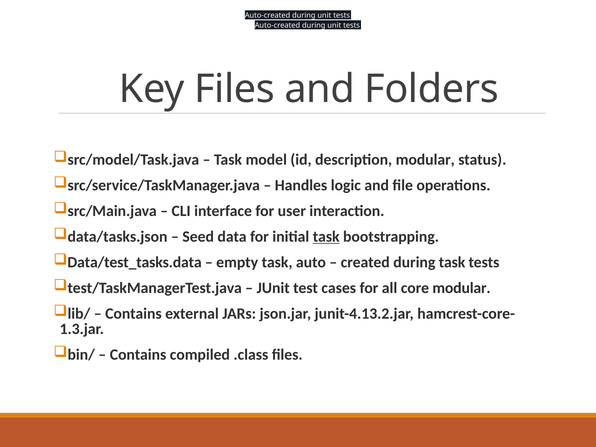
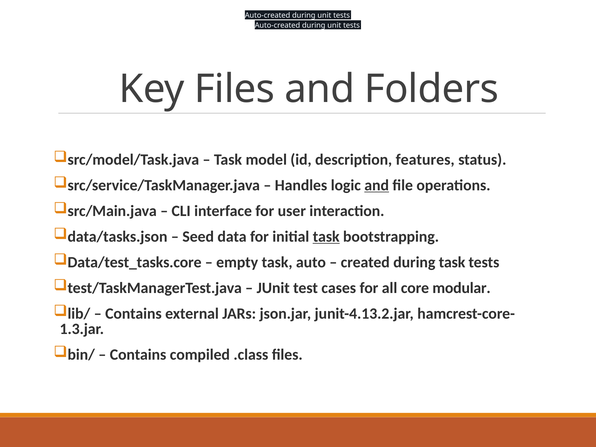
description modular: modular -> features (425, 160)
and underline: none -> present (377, 185)
Data/test_tasks.data: Data/test_tasks.data -> Data/test_tasks.core (135, 262)
